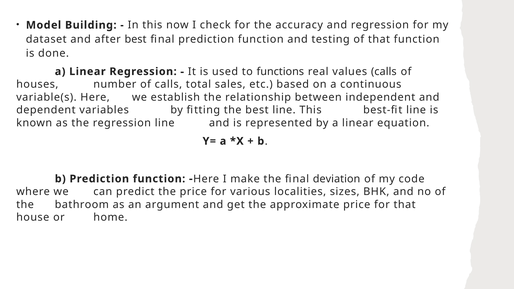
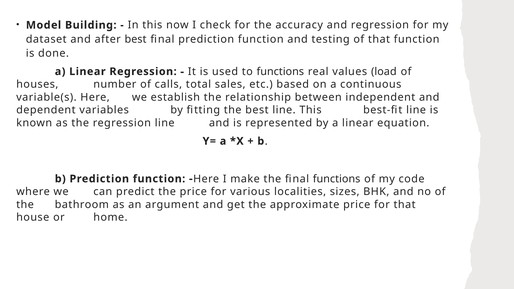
values calls: calls -> load (384, 72)
final deviation: deviation -> functions (337, 179)
